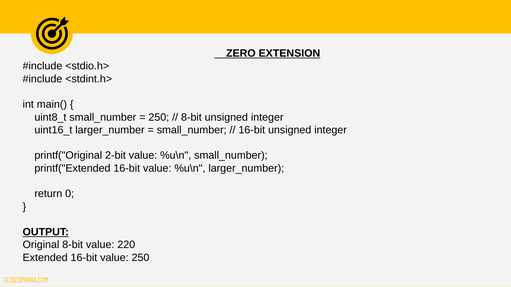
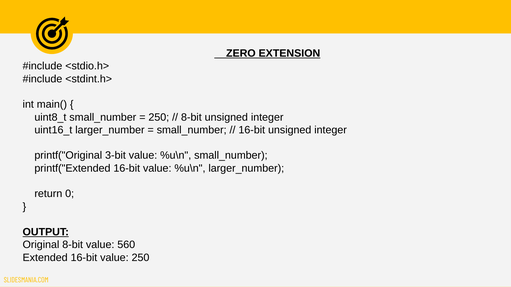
2-bit: 2-bit -> 3-bit (115, 156)
220: 220 -> 560 (126, 245)
